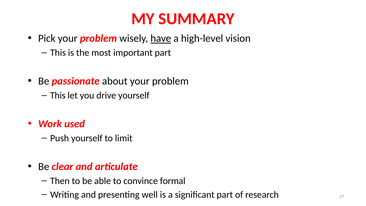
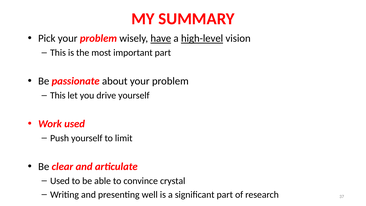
high-level underline: none -> present (202, 38)
Then: Then -> Used (60, 181)
formal: formal -> crystal (173, 181)
